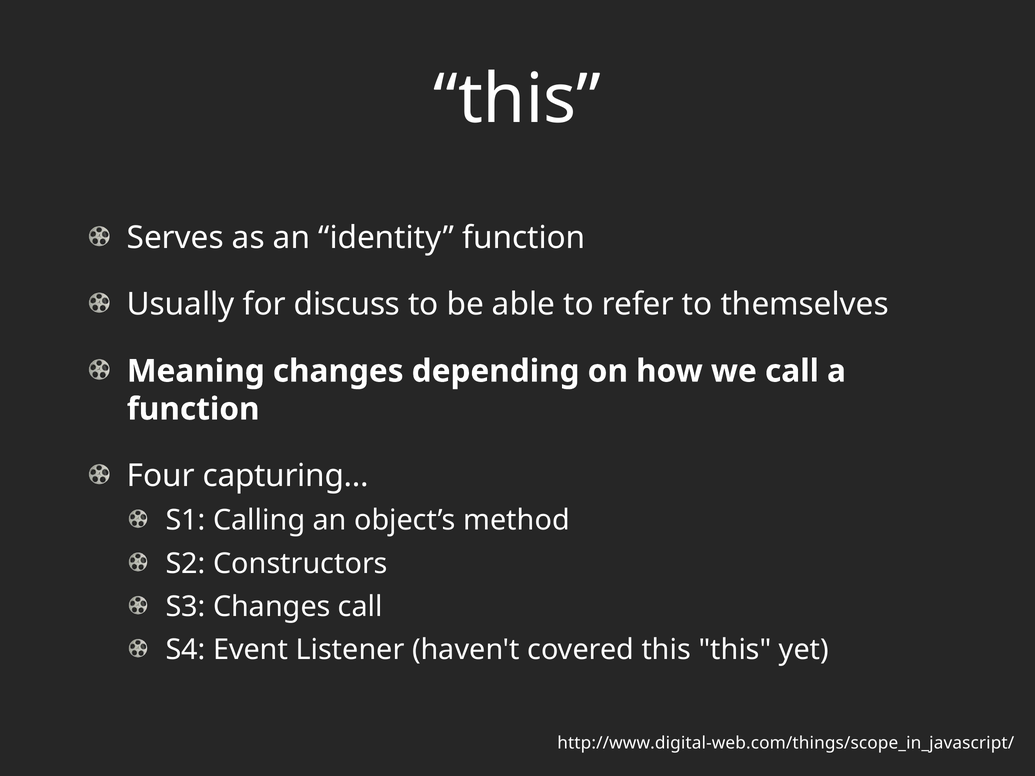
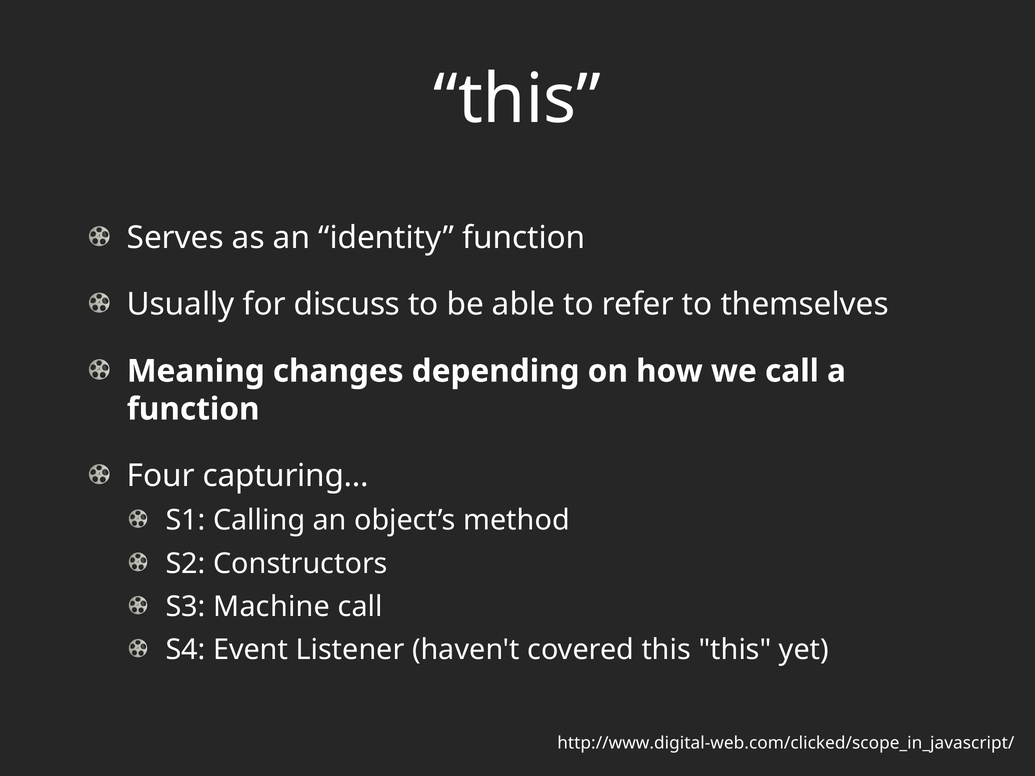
S3 Changes: Changes -> Machine (272, 607)
http://www.digital-web.com/things/scope_in_javascript/: http://www.digital-web.com/things/scope_in_javascript/ -> http://www.digital-web.com/clicked/scope_in_javascript/ (786, 743)
